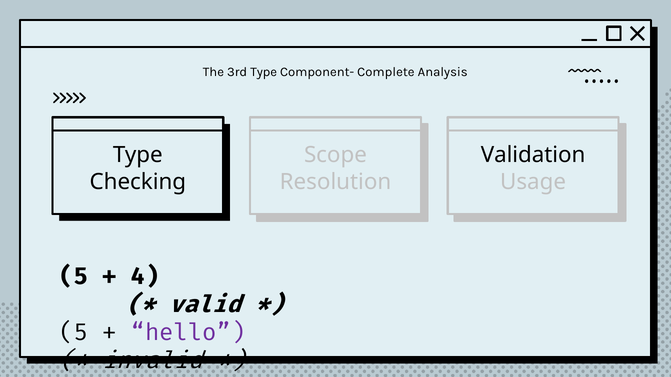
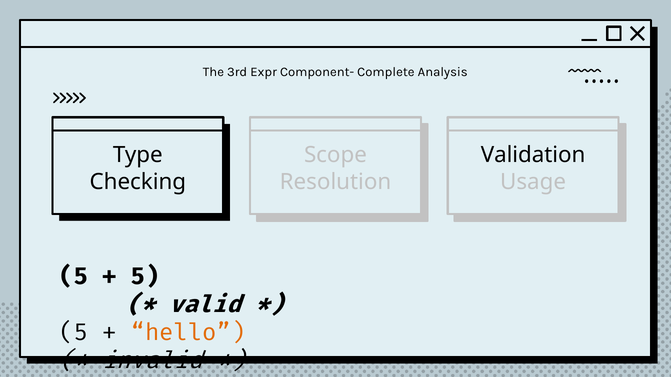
3rd Type: Type -> Expr (264, 72)
4: 4 -> 5 (145, 277)
hello colour: purple -> orange (188, 333)
